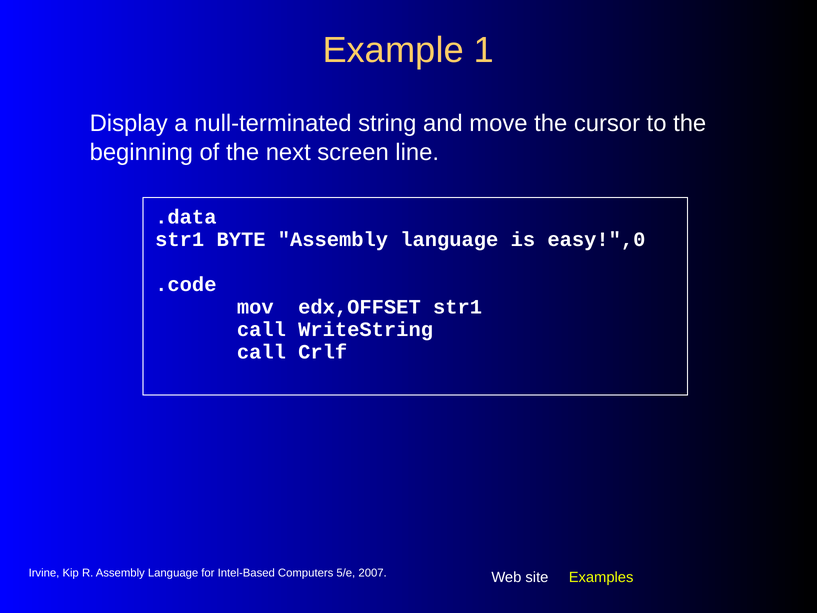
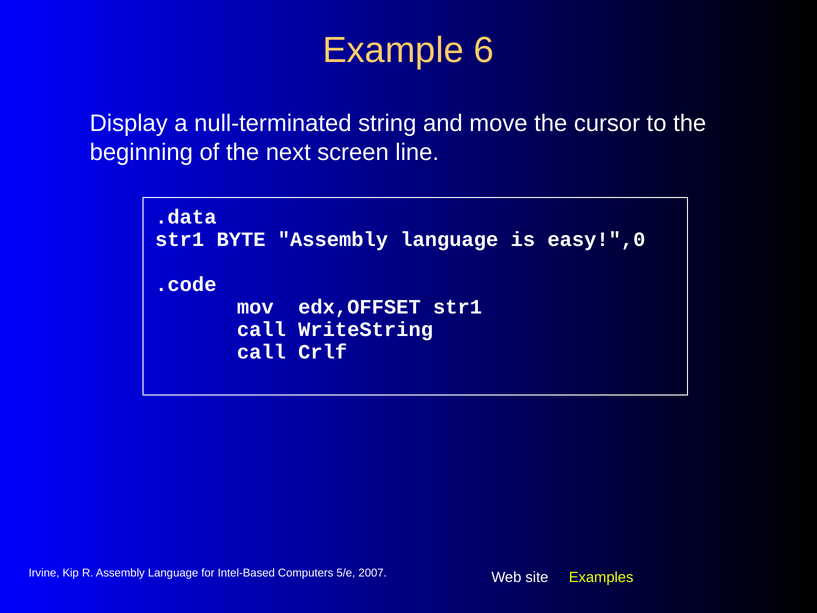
1: 1 -> 6 (484, 50)
